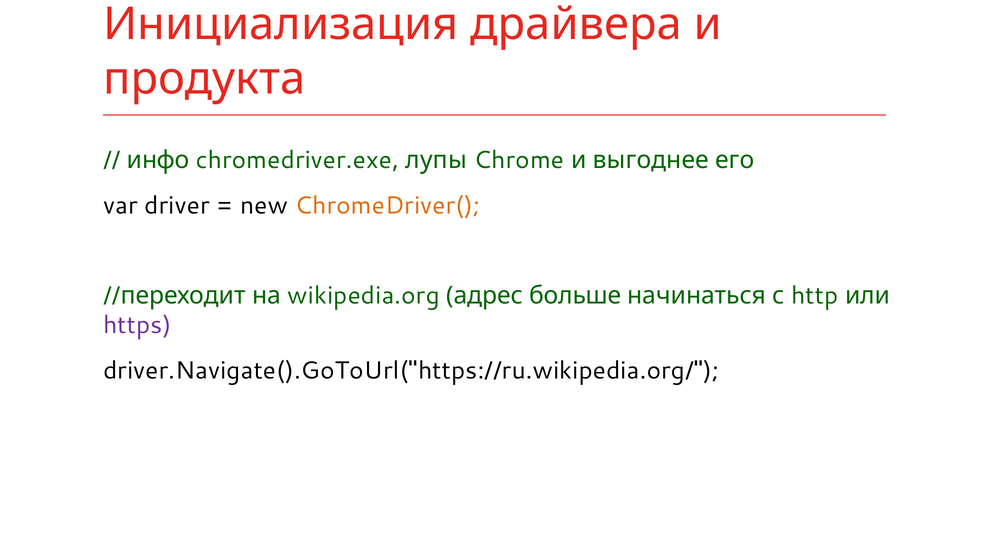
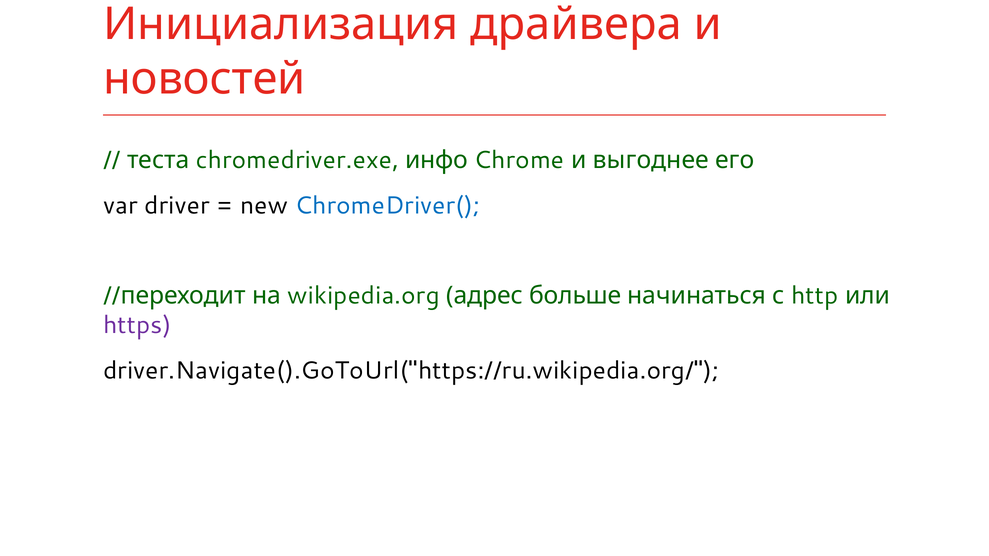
продукта: продукта -> новостей (204, 79)
инфо: инфо -> теста (158, 160)
лупы: лупы -> инфо (436, 160)
ChromeDriver( colour: orange -> blue (387, 206)
